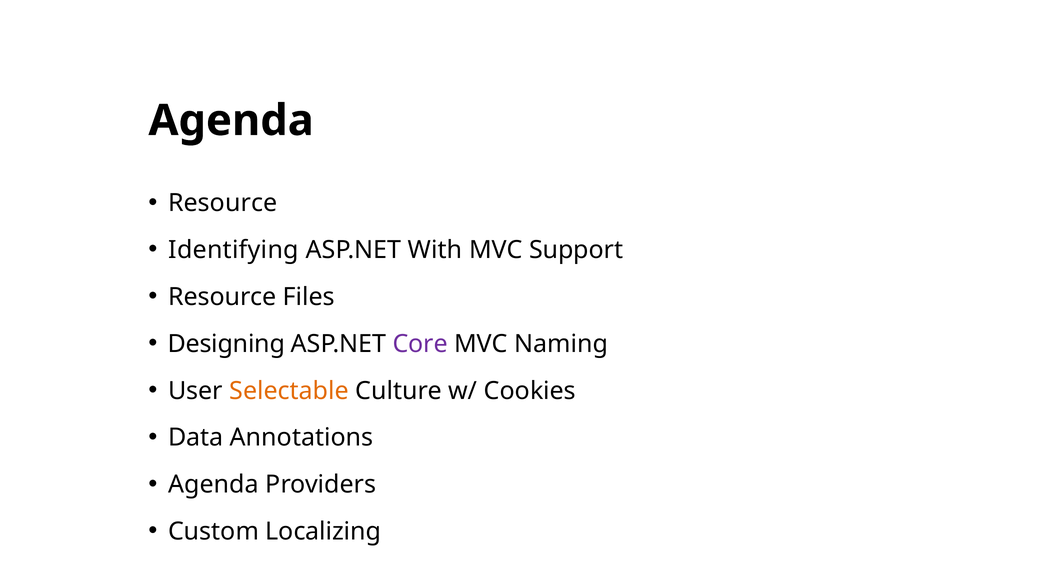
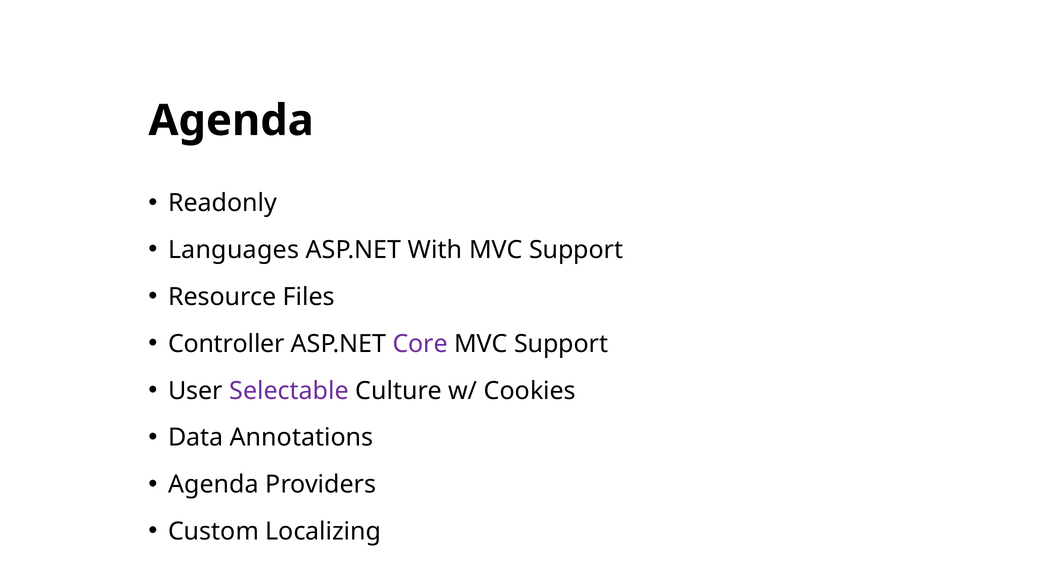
Resource: Resource -> Readonly (223, 203)
Identifying: Identifying -> Languages (234, 250)
Designing: Designing -> Controller (226, 344)
Naming: Naming -> Support (561, 344)
Selectable colour: orange -> purple (289, 391)
